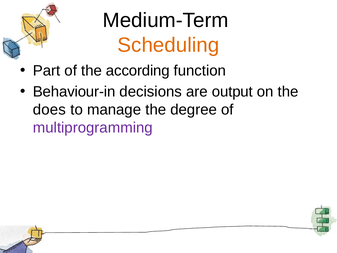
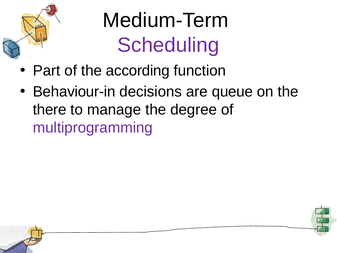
Scheduling colour: orange -> purple (168, 45)
output: output -> queue (232, 92)
does: does -> there (50, 110)
